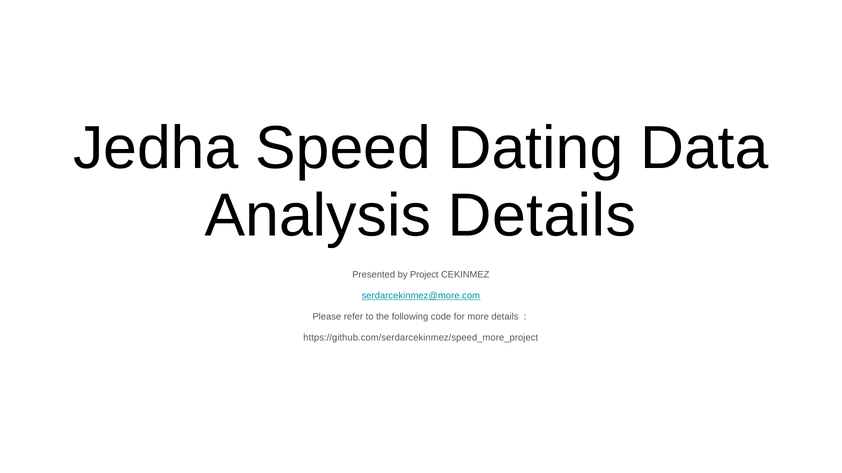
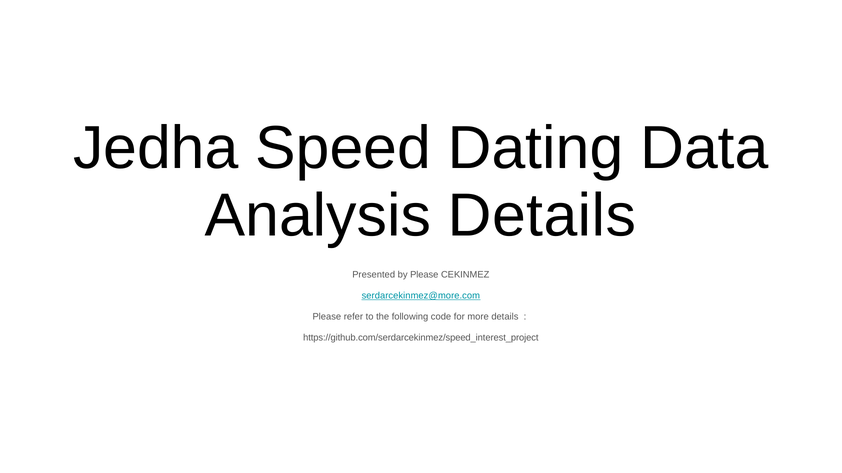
by Project: Project -> Please (424, 275)
https://github.com/serdarcekinmez/speed_more_project: https://github.com/serdarcekinmez/speed_more_project -> https://github.com/serdarcekinmez/speed_interest_project (421, 338)
